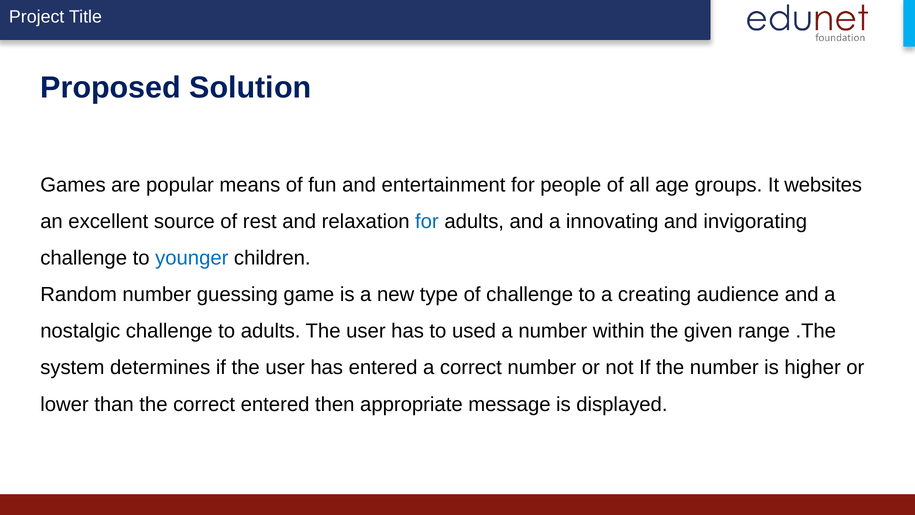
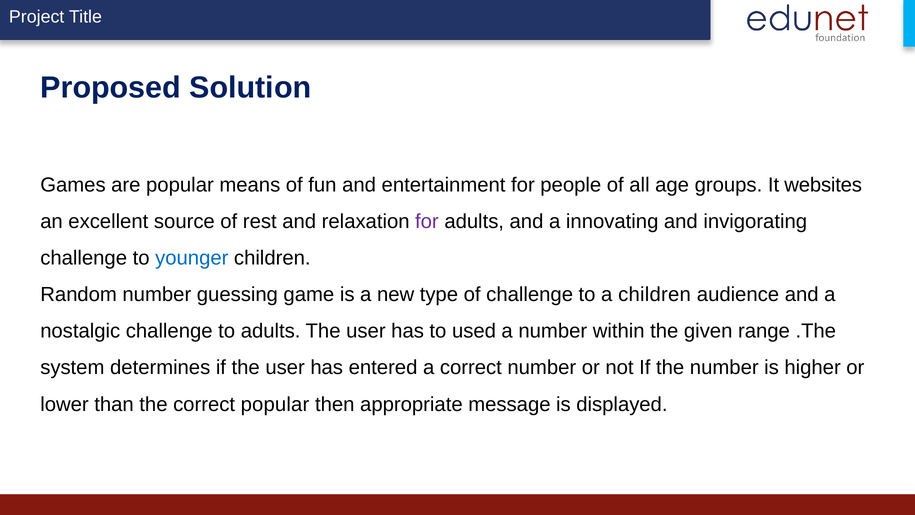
for colour: blue -> purple (427, 221)
a creating: creating -> children (655, 294)
correct entered: entered -> popular (275, 404)
